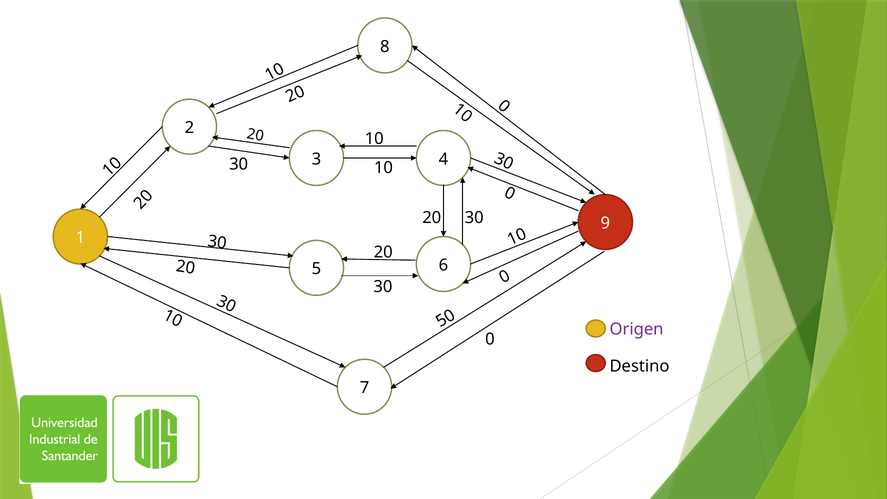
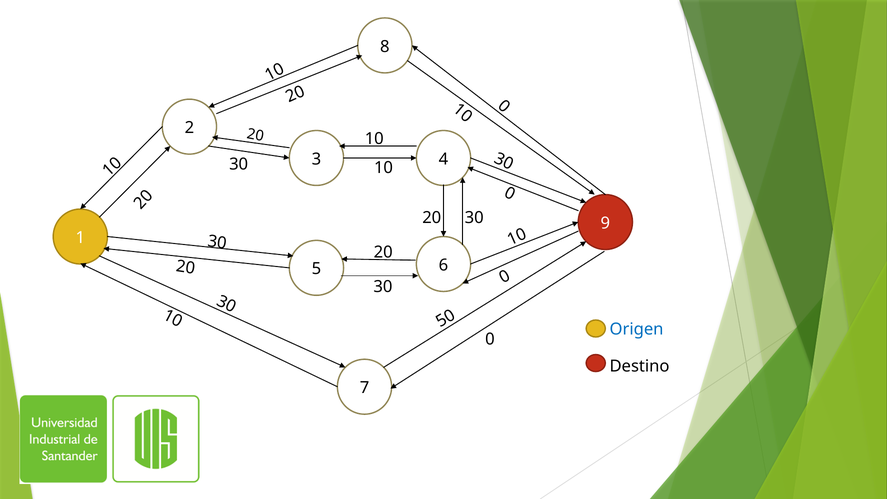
Origen colour: purple -> blue (637, 329)
